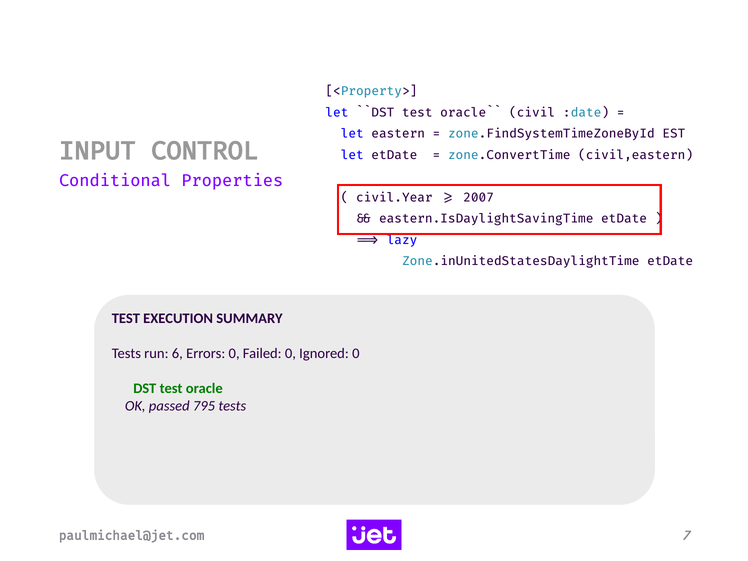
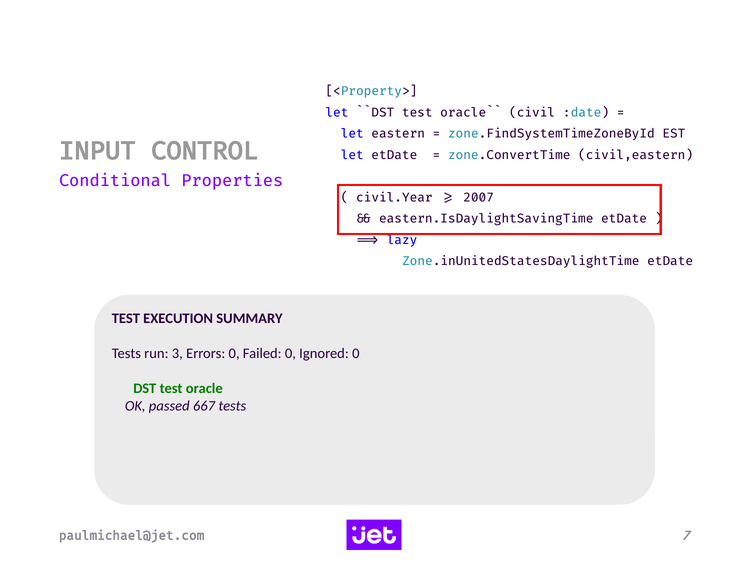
6: 6 -> 3 (177, 353)
795: 795 -> 667 (204, 406)
